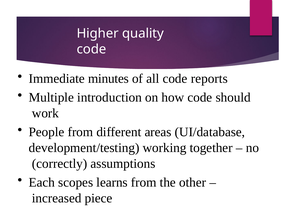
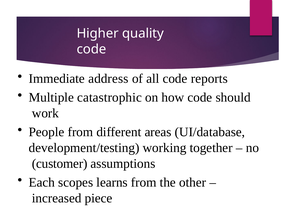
minutes: minutes -> address (108, 79)
introduction: introduction -> catastrophic (109, 98)
correctly: correctly -> customer (60, 164)
